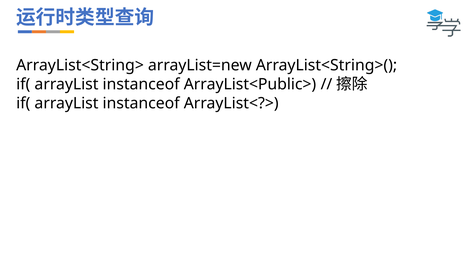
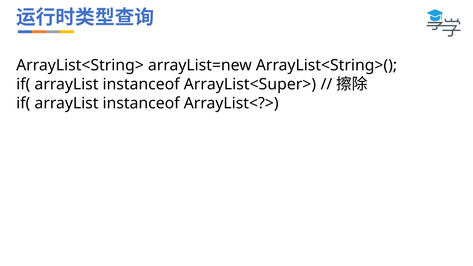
ArrayList<Public>: ArrayList<Public> -> ArrayList<Super> (250, 84)
